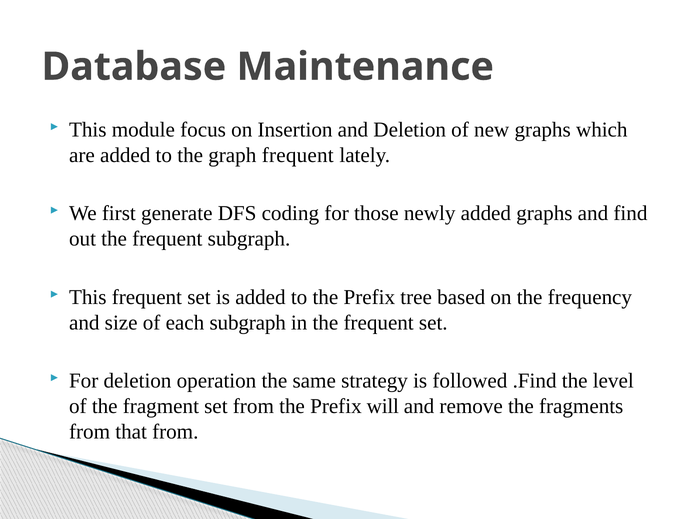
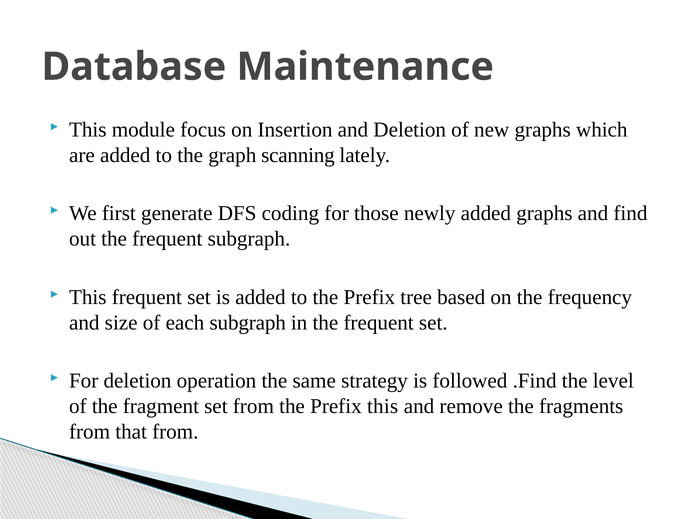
graph frequent: frequent -> scanning (298, 155)
Prefix will: will -> this (383, 406)
